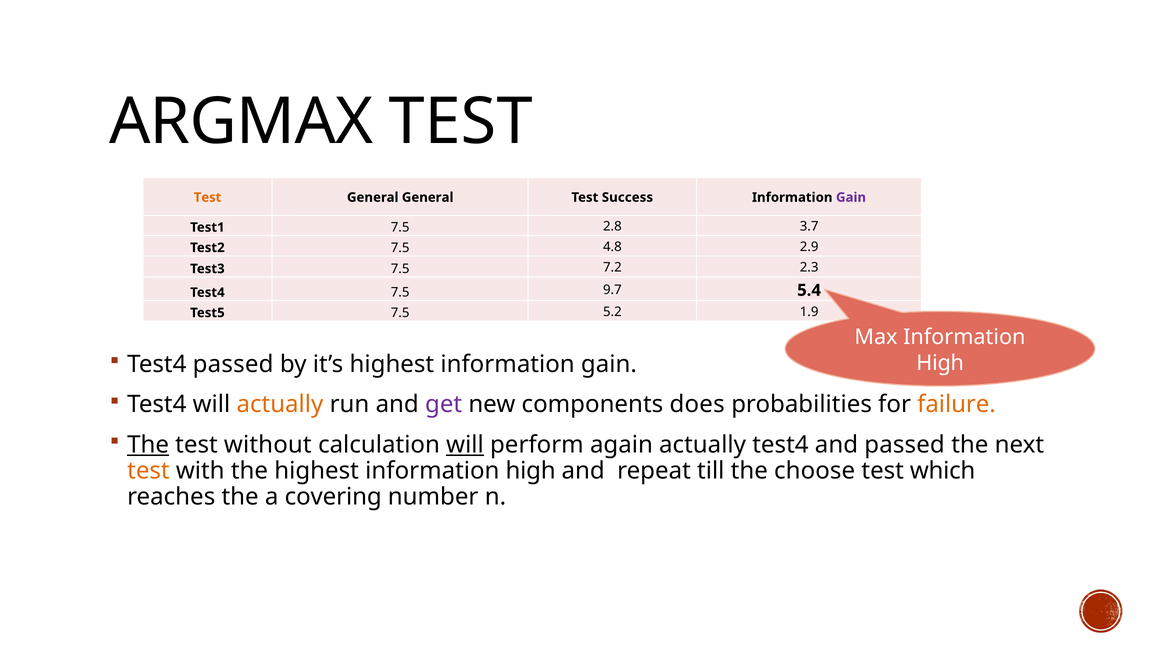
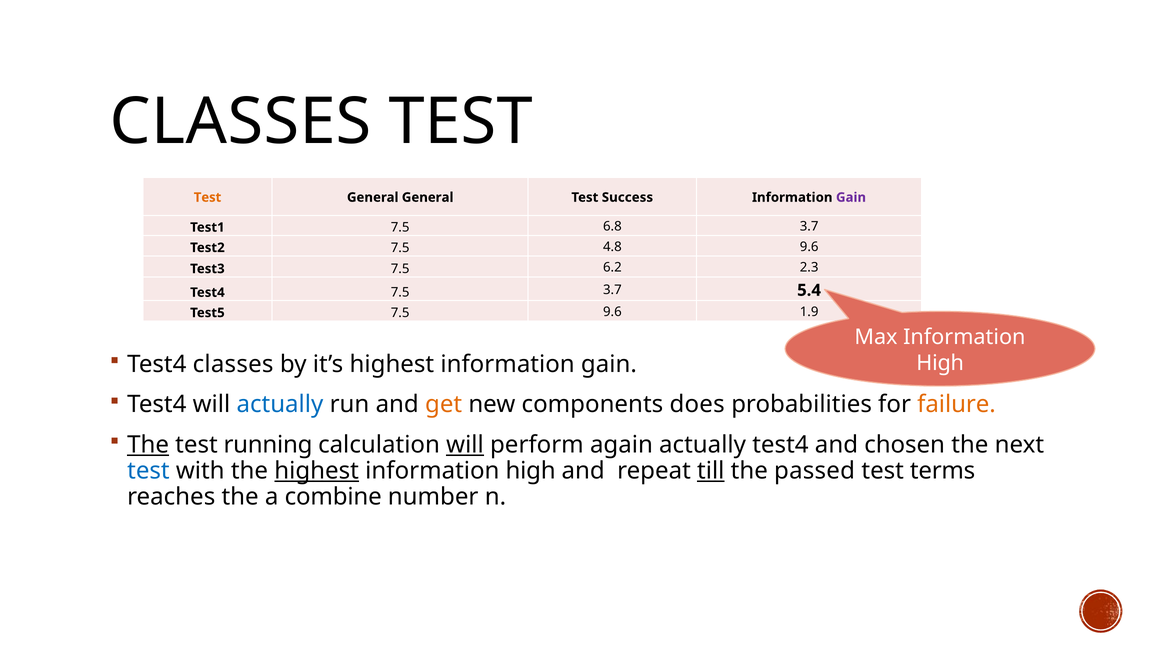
ARGMAX: ARGMAX -> CLASSES (241, 122)
2.8: 2.8 -> 6.8 (612, 227)
4.8 2.9: 2.9 -> 9.6 (809, 247)
7.2: 7.2 -> 6.2 (612, 268)
9.7: 9.7 -> 3.7 (612, 290)
7.5 5.2: 5.2 -> 9.6 (612, 312)
Test4 passed: passed -> classes (233, 364)
actually colour: orange -> blue (280, 405)
get colour: purple -> orange (444, 405)
without: without -> running (268, 445)
and passed: passed -> chosen (905, 445)
test colour: orange -> blue (148, 471)
highest underline: none -> present (317, 471)
till underline: none -> present (711, 471)
choose: choose -> passed (815, 471)
which: which -> terms (943, 471)
covering: covering -> combine (333, 497)
